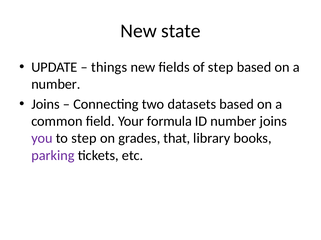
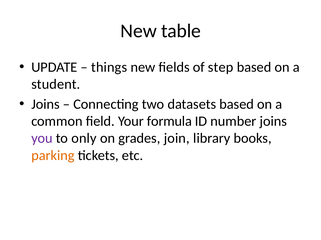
state: state -> table (181, 31)
number: number -> student (56, 84)
to step: step -> only (84, 139)
that: that -> join (177, 139)
parking colour: purple -> orange (53, 156)
